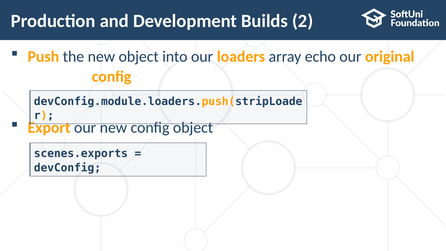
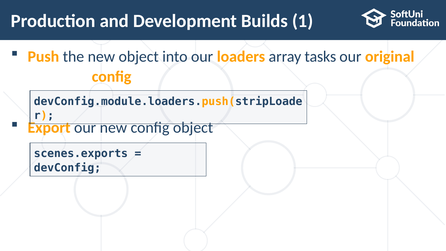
2: 2 -> 1 (303, 21)
echo: echo -> tasks (320, 57)
